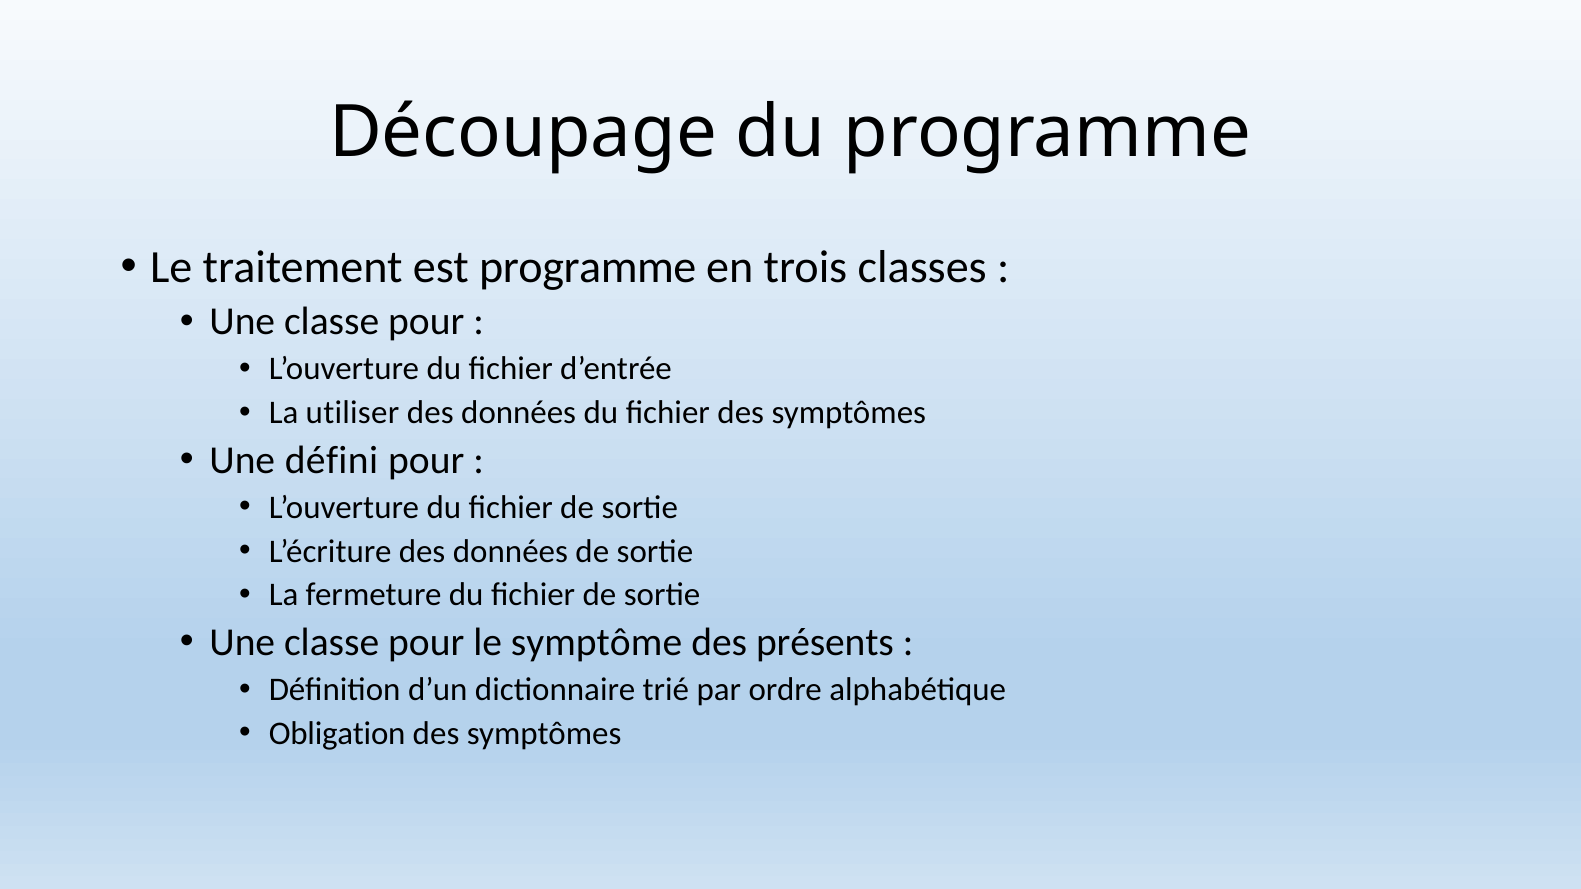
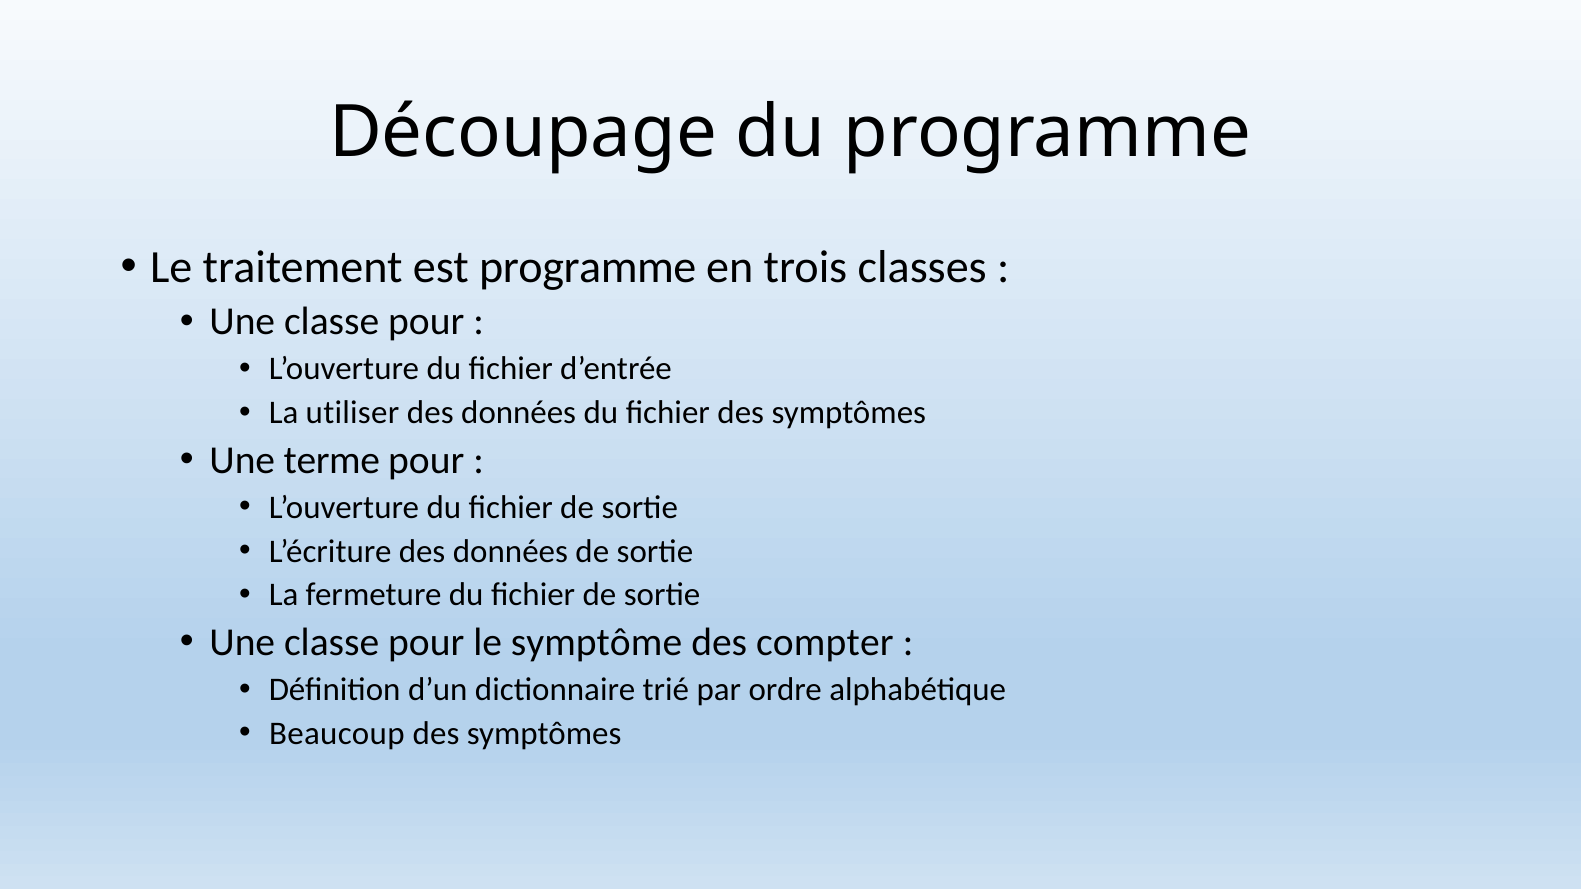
défini: défini -> terme (332, 460)
présents: présents -> compter (825, 643)
Obligation: Obligation -> Beaucoup (337, 734)
